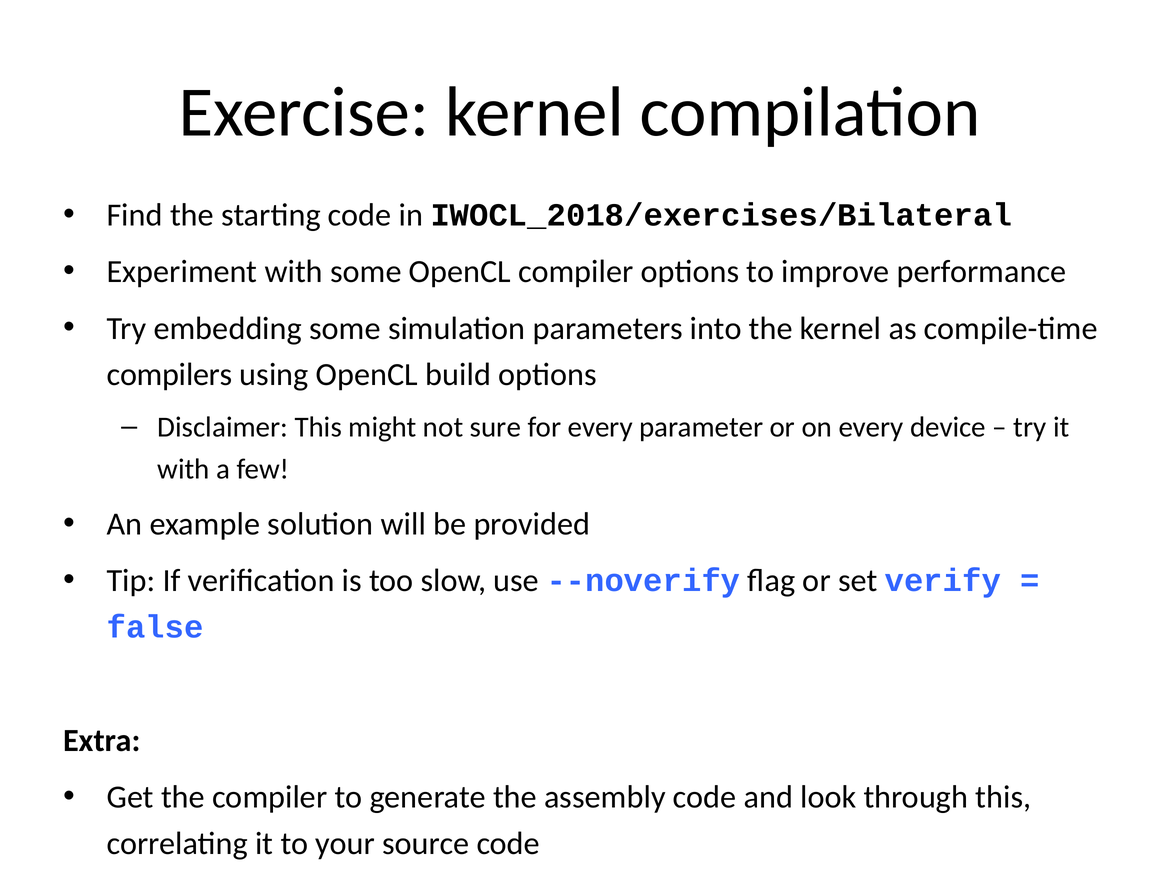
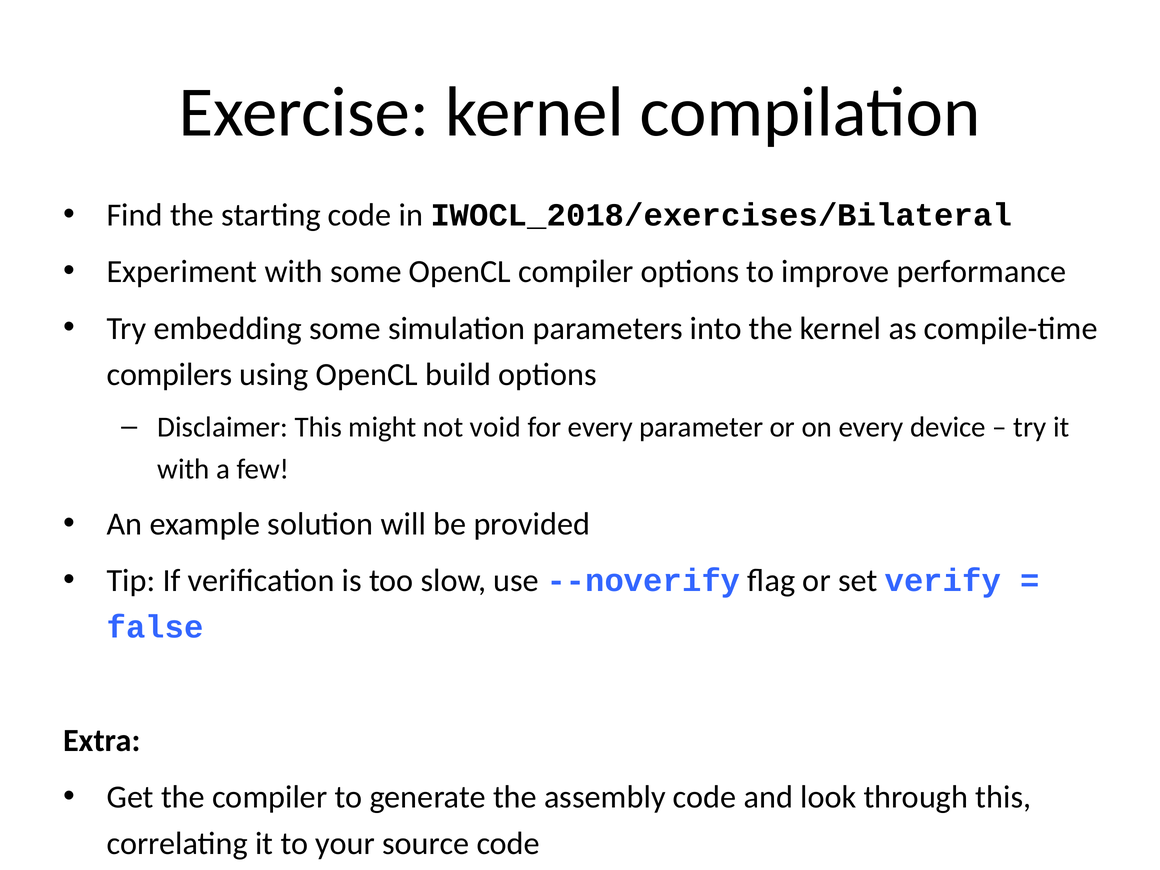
sure: sure -> void (495, 427)
